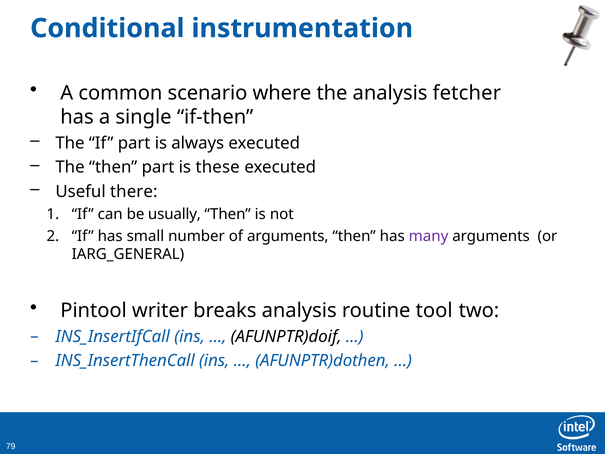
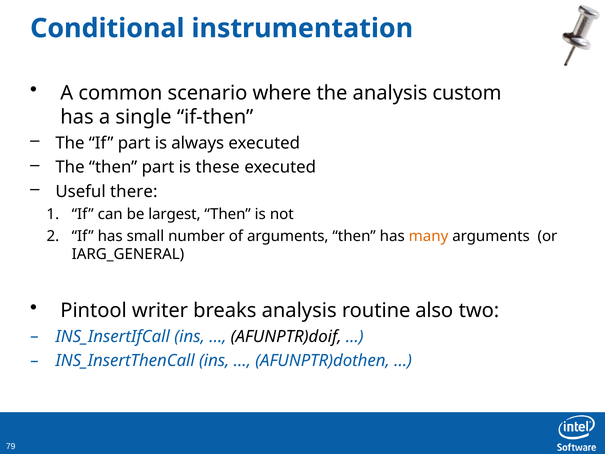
fetcher: fetcher -> custom (467, 93)
usually: usually -> largest (174, 214)
many colour: purple -> orange (429, 236)
tool: tool -> also (434, 310)
